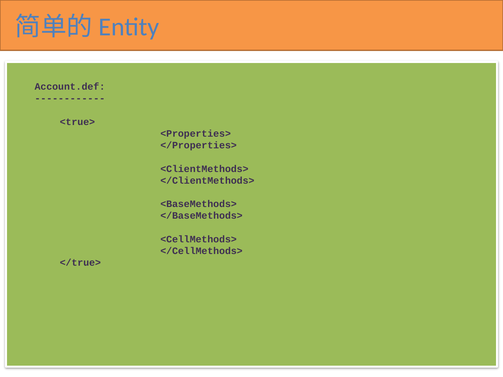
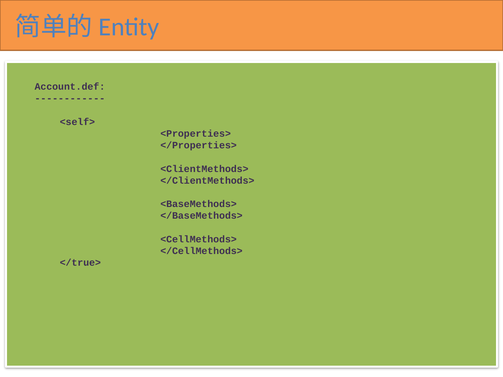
<true>: <true> -> <self> (77, 122)
